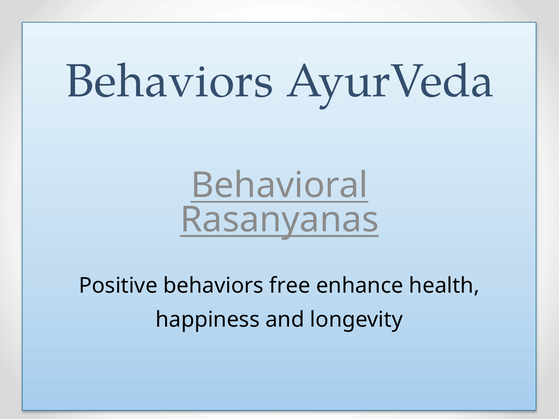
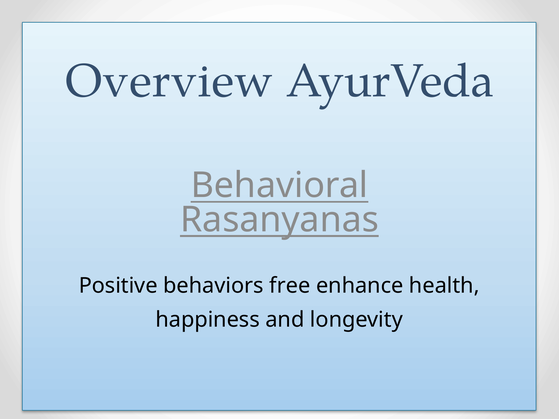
Behaviors: Behaviors -> Overview (169, 81)
